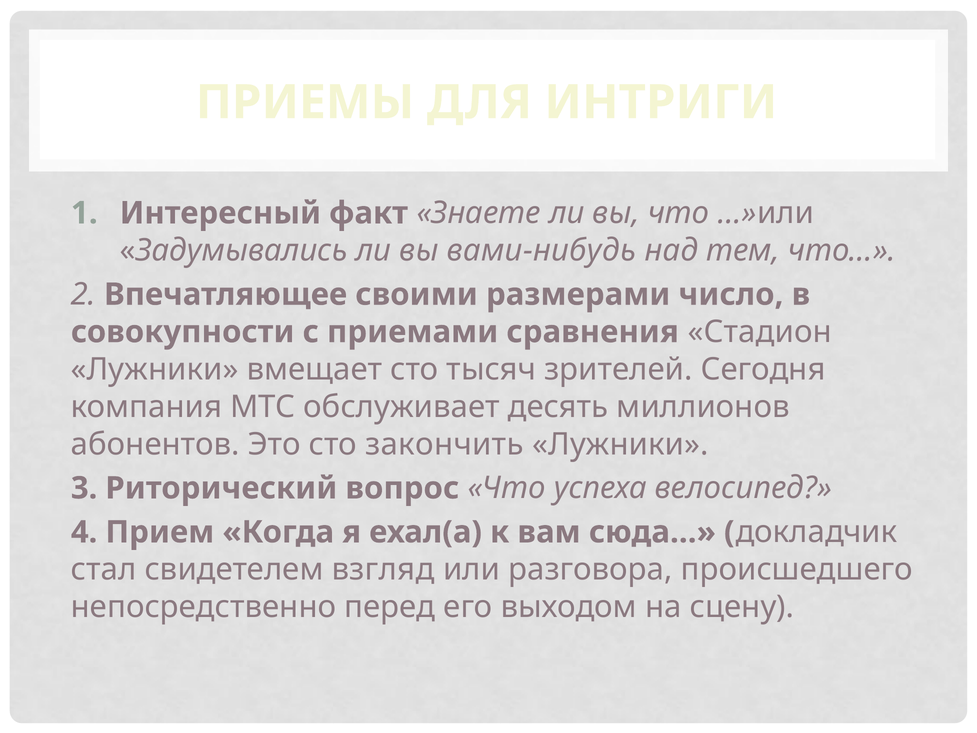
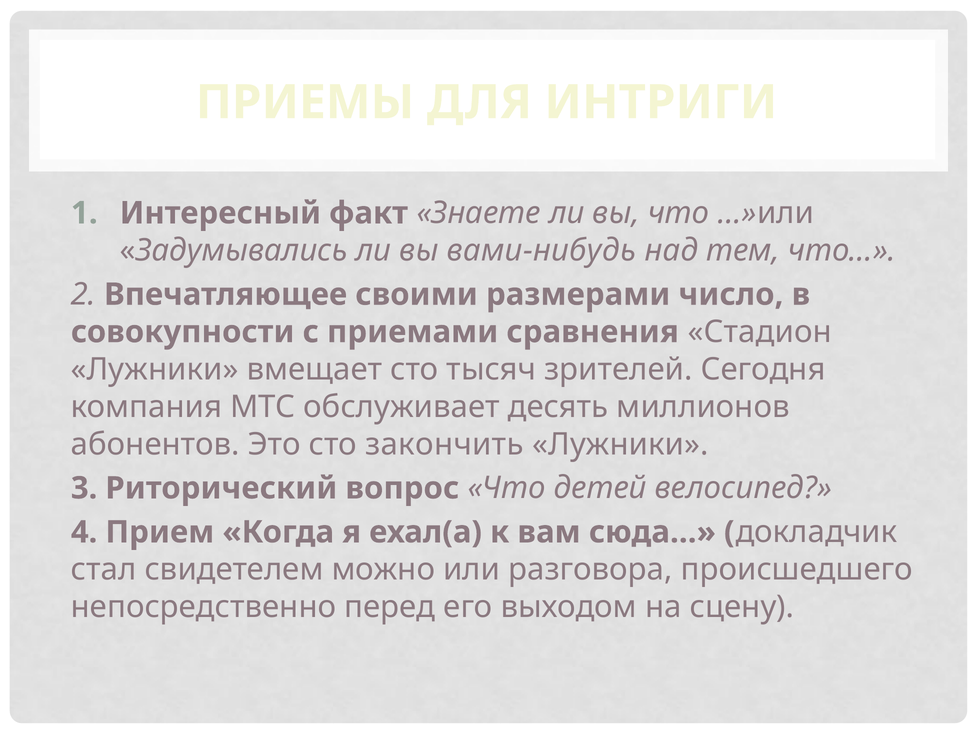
успеха: успеха -> детей (600, 488)
взгляд: взгляд -> можно (383, 569)
